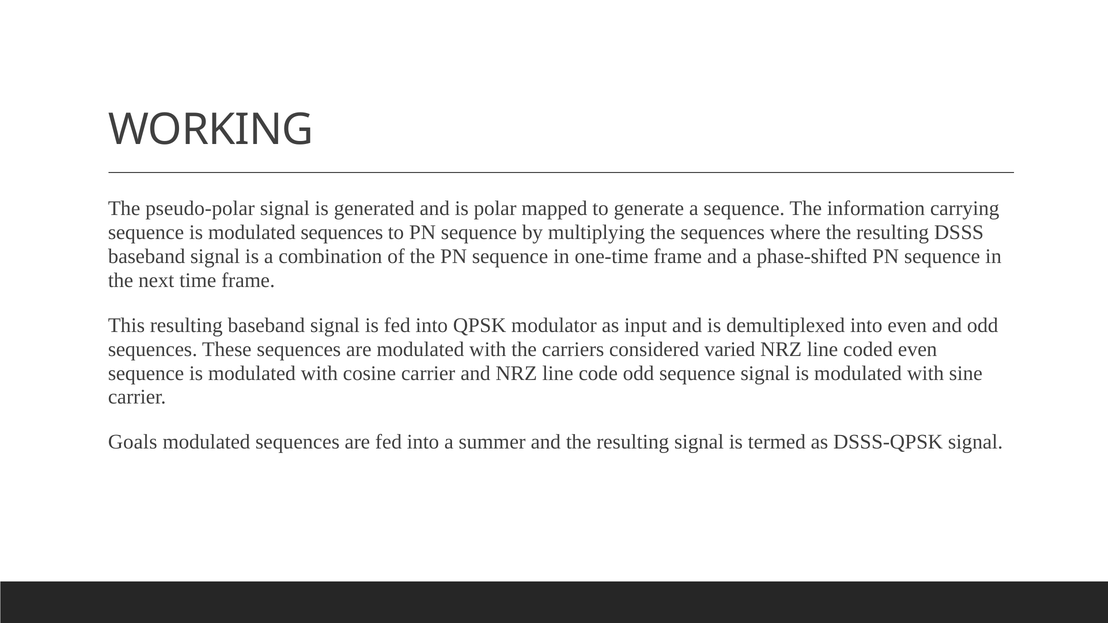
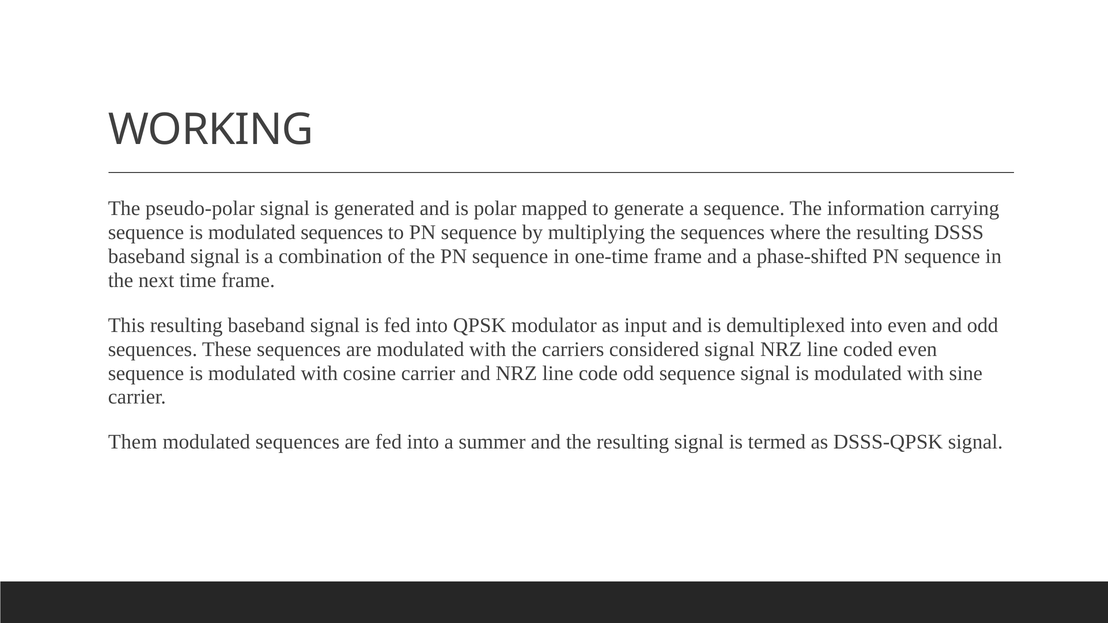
considered varied: varied -> signal (730, 349)
Goals: Goals -> Them (133, 442)
